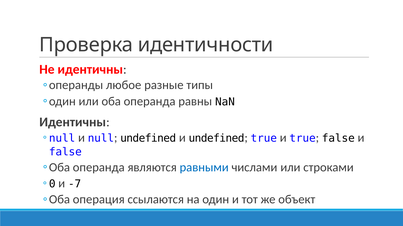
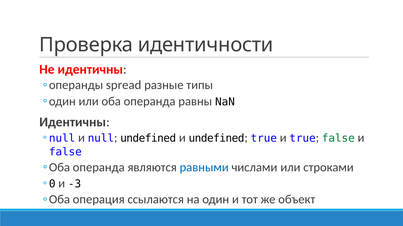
любое: любое -> spread (124, 85)
false colour: black -> green (338, 139)
-7: -7 -> -3 (75, 184)
